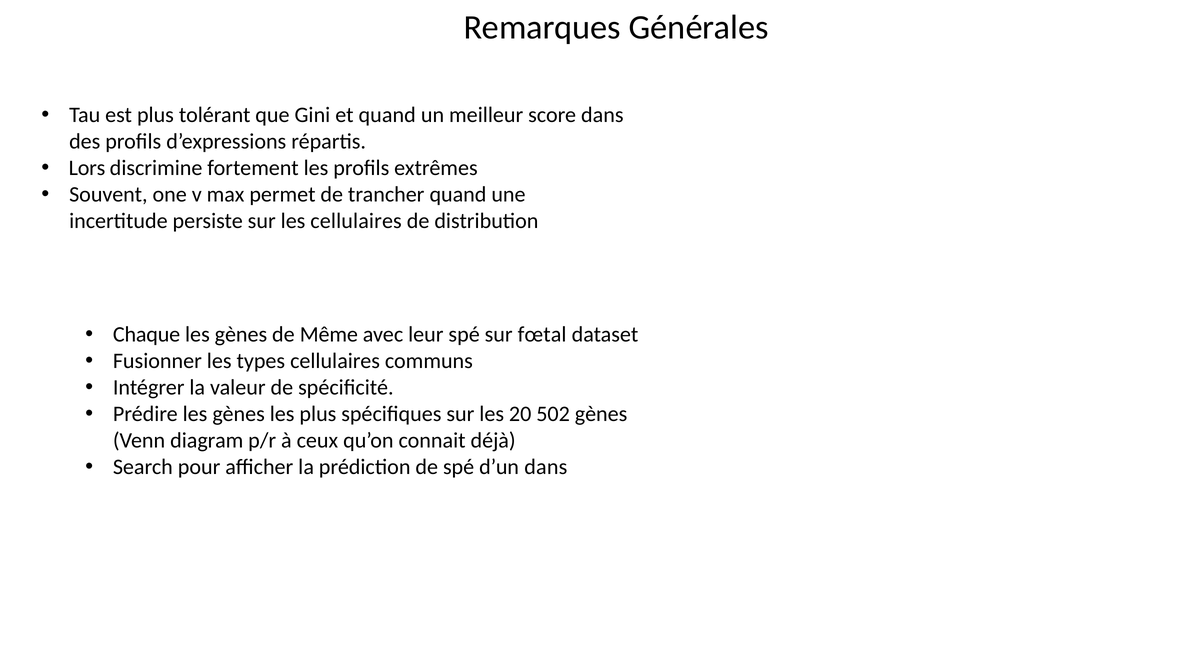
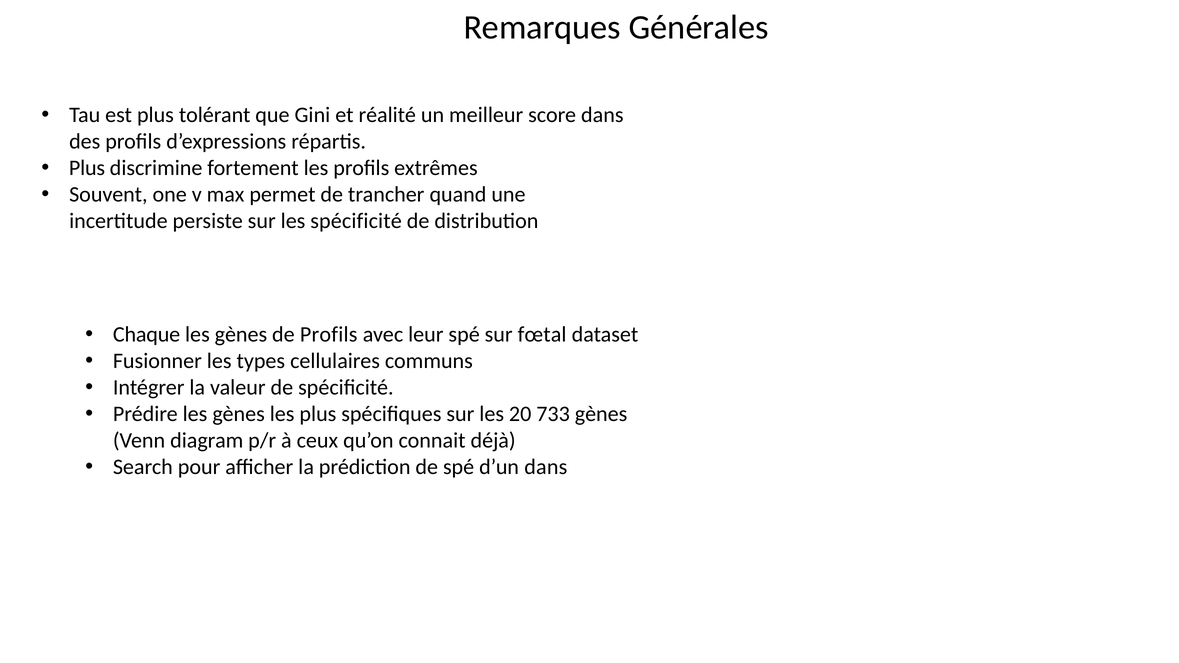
et quand: quand -> réalité (387, 115)
Lors: Lors -> Plus (87, 168)
les cellulaires: cellulaires -> spécificité (356, 221)
de Même: Même -> Profils (329, 334)
502: 502 -> 733 (553, 414)
